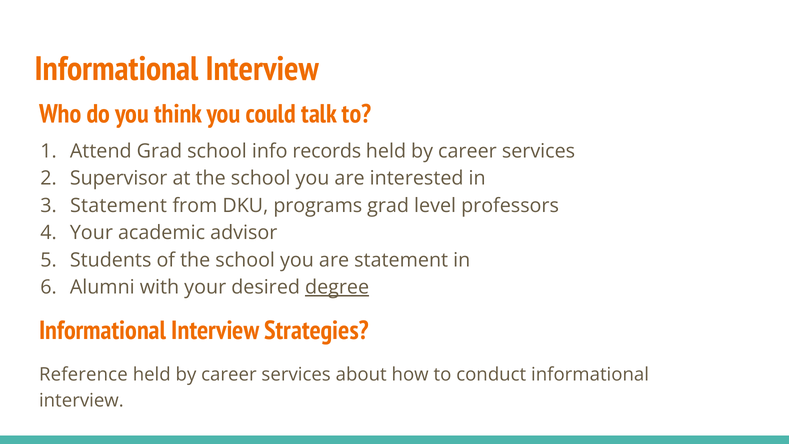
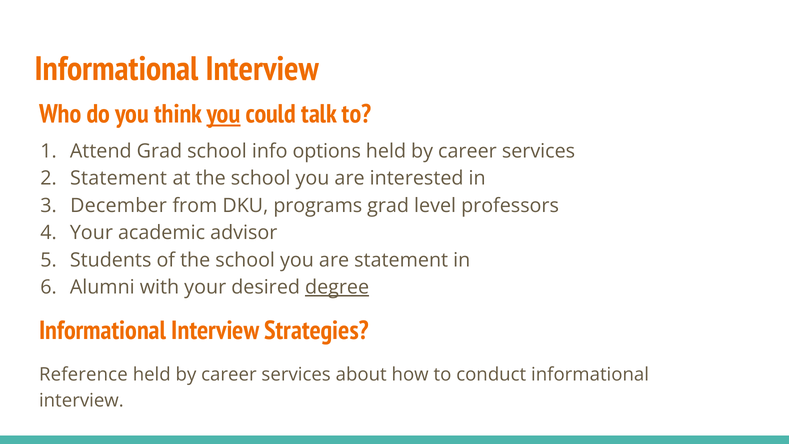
you underline: none -> present (223, 114)
records: records -> options (327, 151)
Supervisor: Supervisor -> Statement (119, 178)
Statement: Statement -> December (119, 205)
